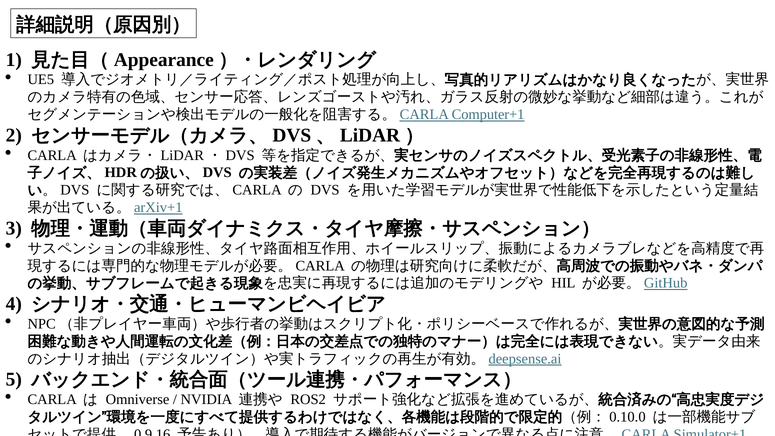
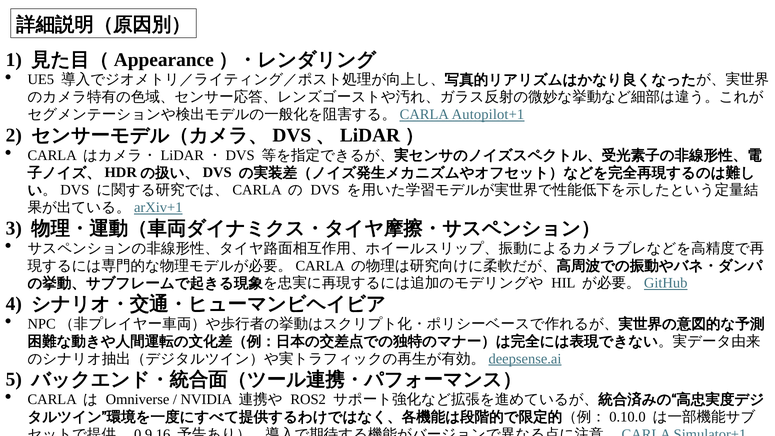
Computer+1: Computer+1 -> Autopilot+1 (488, 115)
